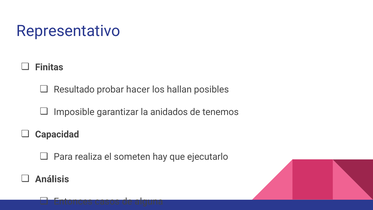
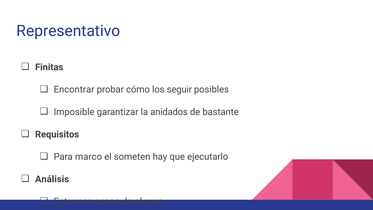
Resultado: Resultado -> Encontrar (74, 89)
hacer: hacer -> cómo (138, 89)
hallan: hallan -> seguir (179, 89)
tenemos: tenemos -> bastante (221, 112)
Capacidad: Capacidad -> Requisitos (57, 134)
realiza: realiza -> marco (88, 157)
